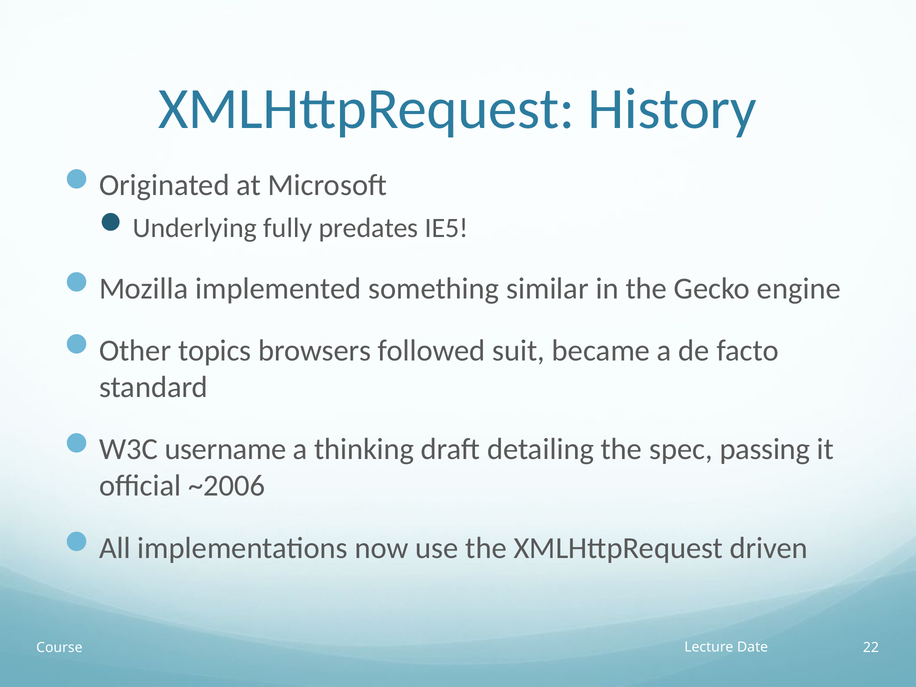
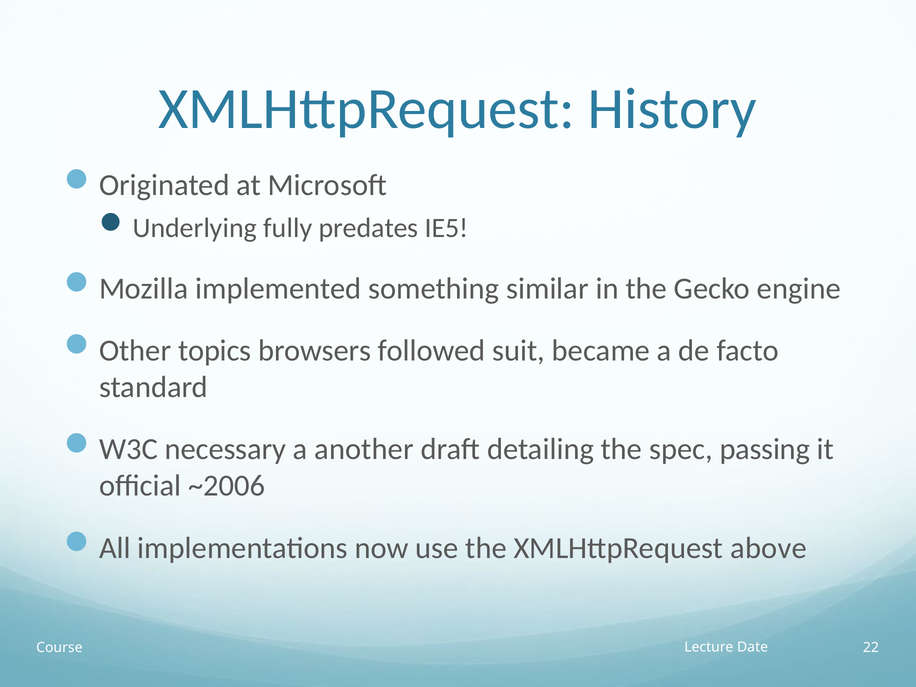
username: username -> necessary (225, 449)
thinking: thinking -> another (364, 449)
driven: driven -> above (769, 548)
